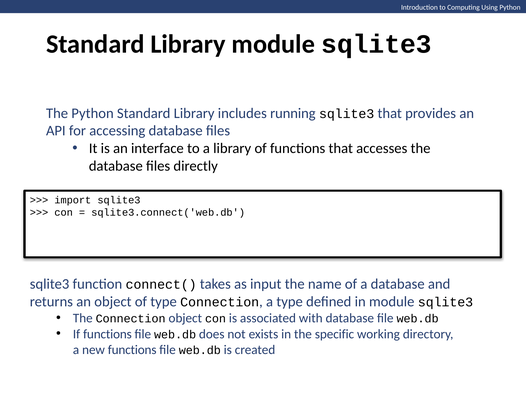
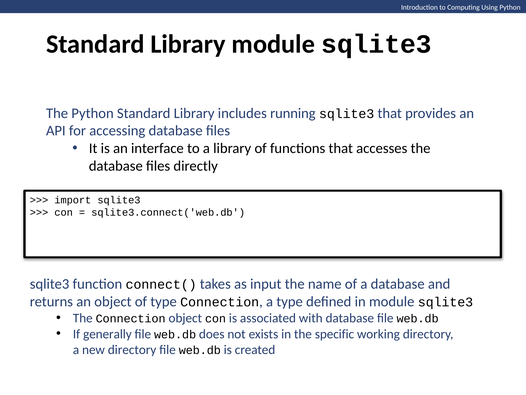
If functions: functions -> generally (107, 334)
new functions: functions -> directory (132, 349)
